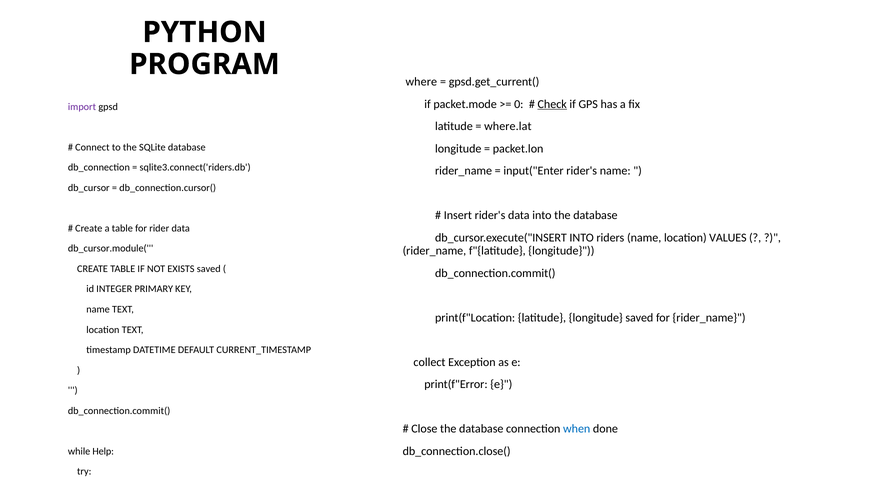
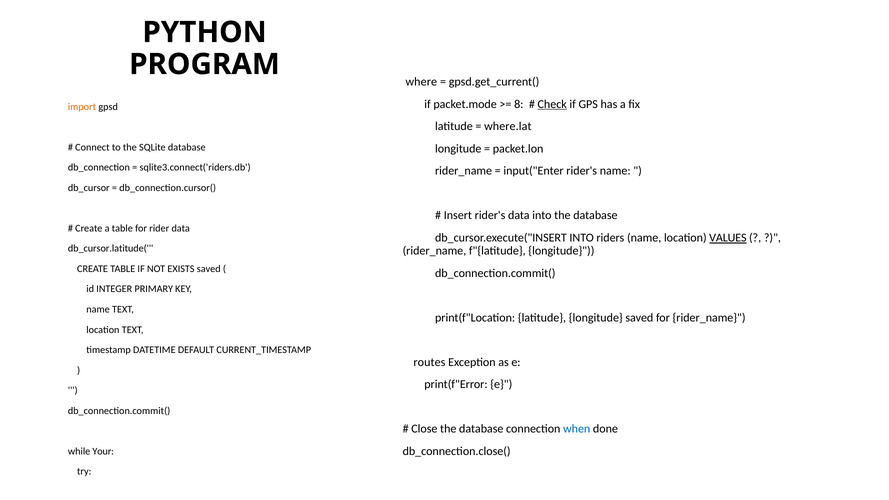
0: 0 -> 8 (519, 104)
import colour: purple -> orange (82, 107)
VALUES underline: none -> present (728, 238)
db_cursor.module(: db_cursor.module( -> db_cursor.latitude( (111, 249)
collect: collect -> routes (429, 362)
Help: Help -> Your (103, 451)
